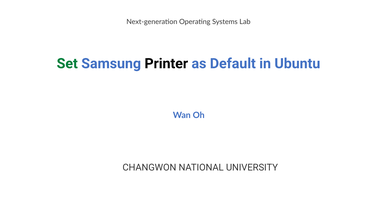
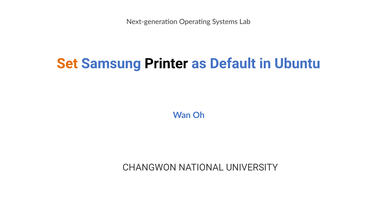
Set colour: green -> orange (67, 64)
